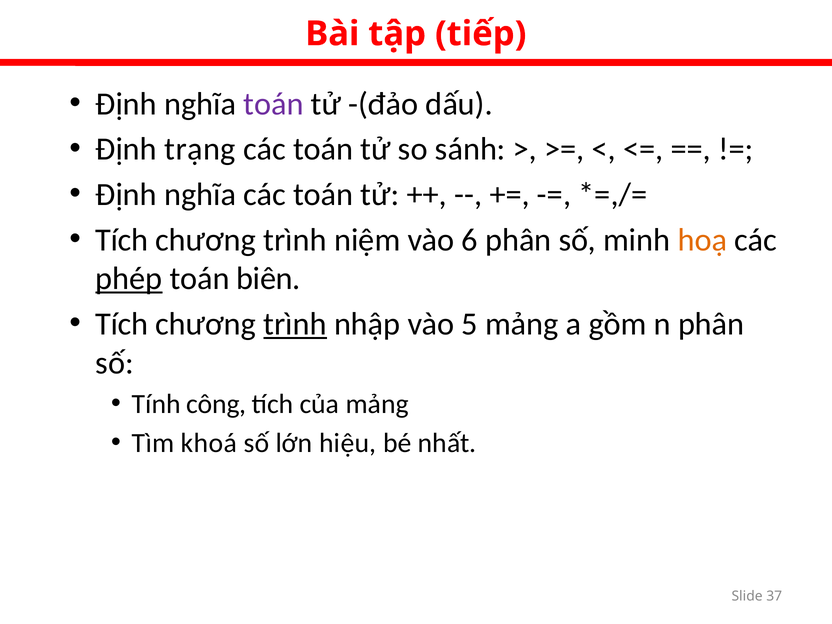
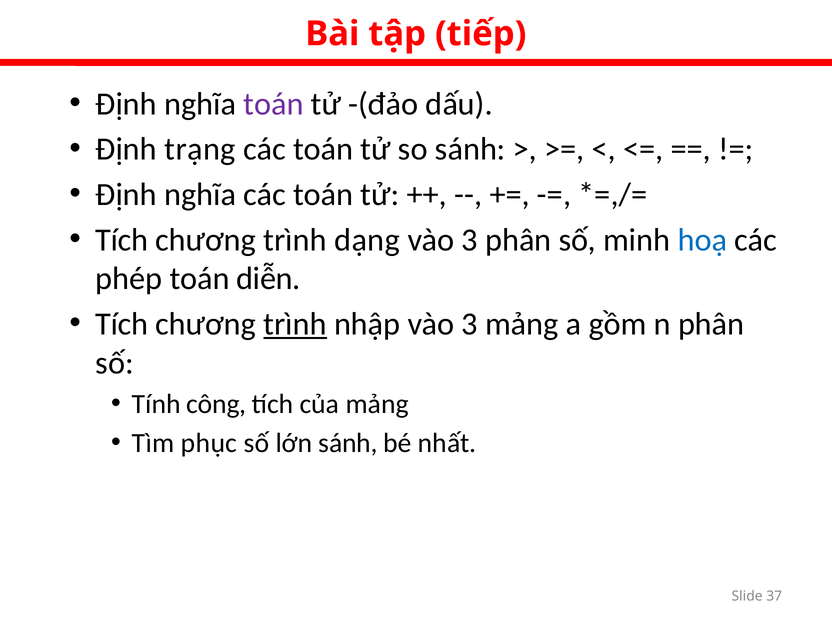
niệm: niệm -> dạng (367, 240)
6: 6 -> 3 (470, 240)
hoạ colour: orange -> blue (702, 240)
phép underline: present -> none (129, 279)
biên: biên -> diễn (268, 279)
nhập vào 5: 5 -> 3 (470, 324)
khoá: khoá -> phục (209, 443)
lớn hiệu: hiệu -> sánh (348, 443)
